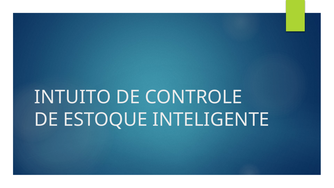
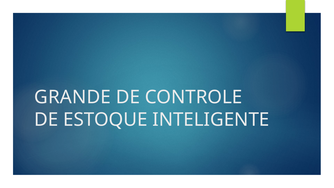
INTUITO: INTUITO -> GRANDE (73, 97)
